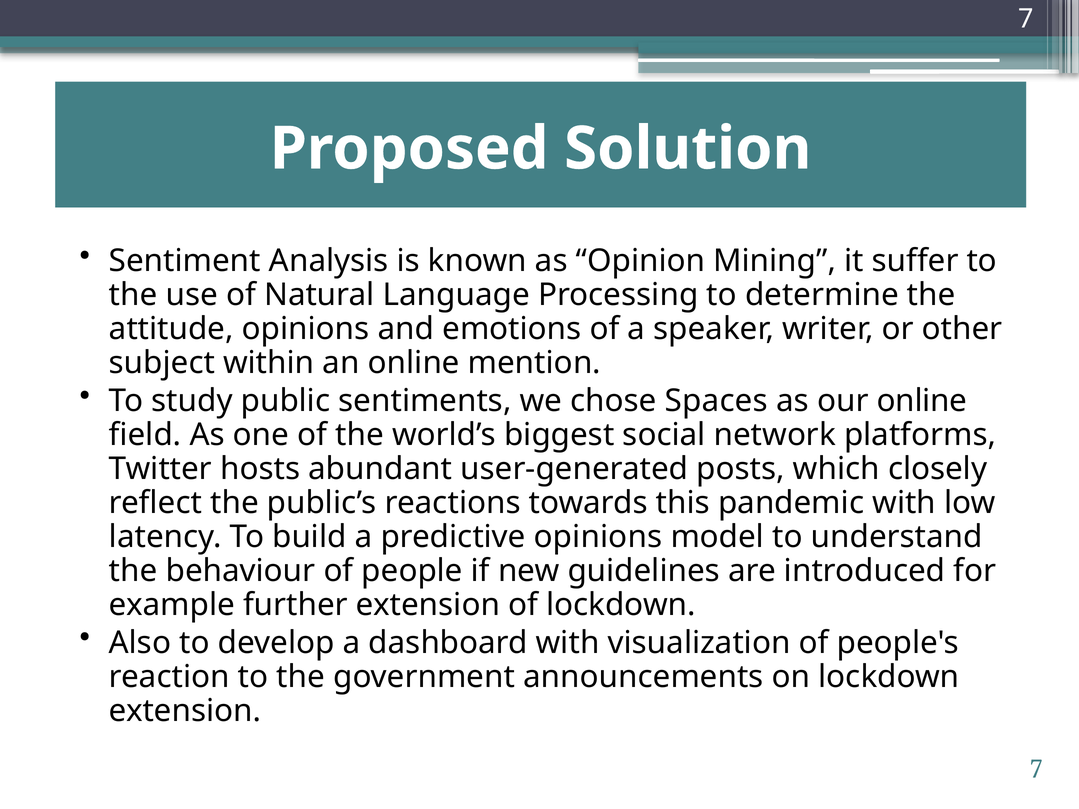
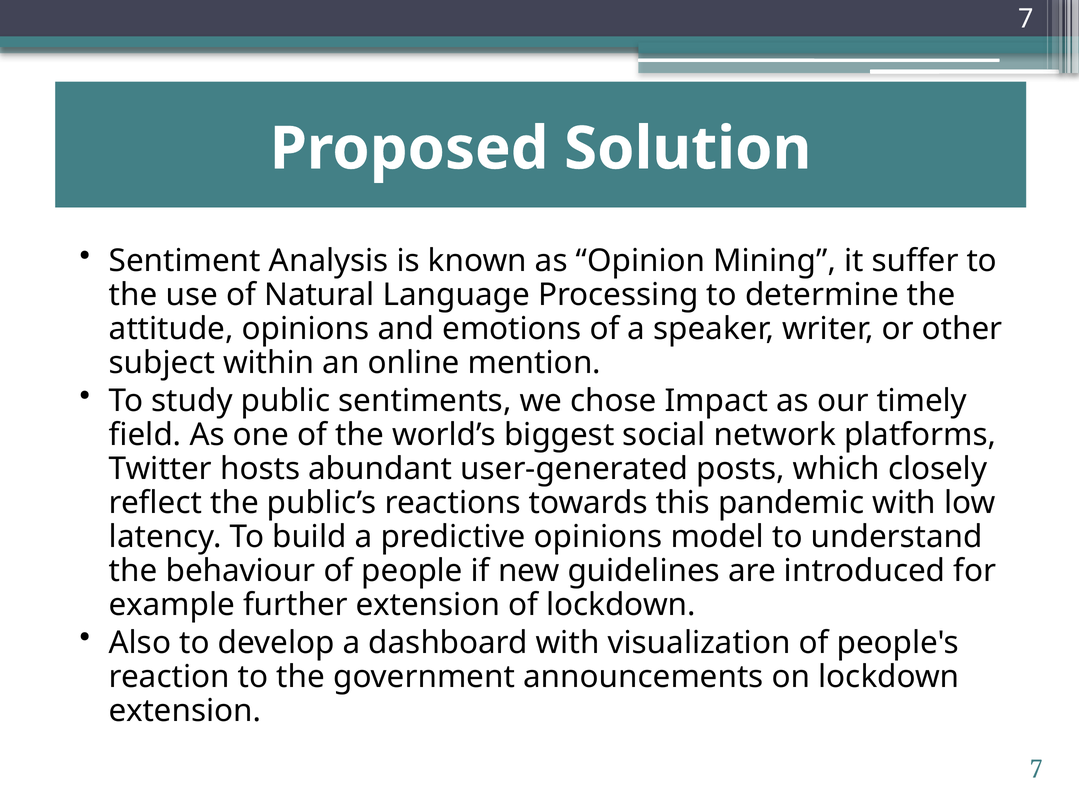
Spaces: Spaces -> Impact (716, 401)
our online: online -> timely (922, 401)
